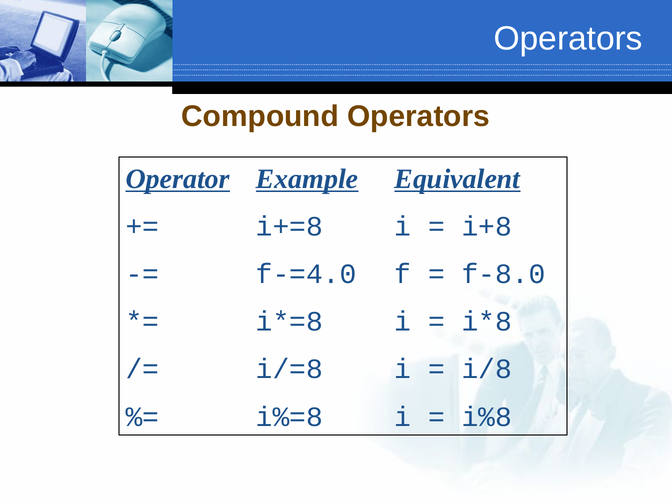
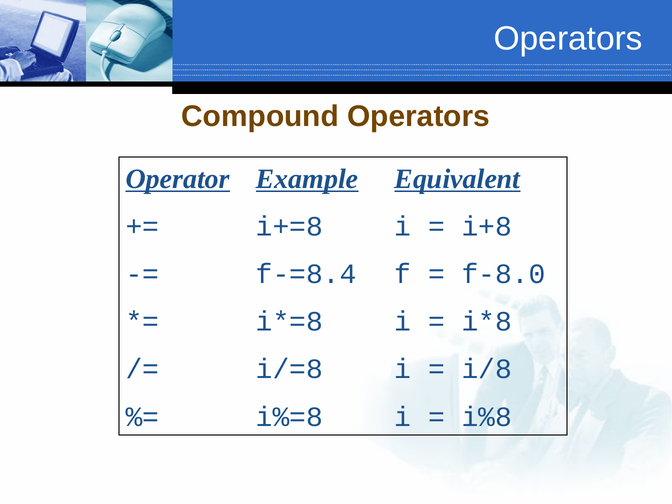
f-=4.0: f-=4.0 -> f-=8.4 (306, 274)
